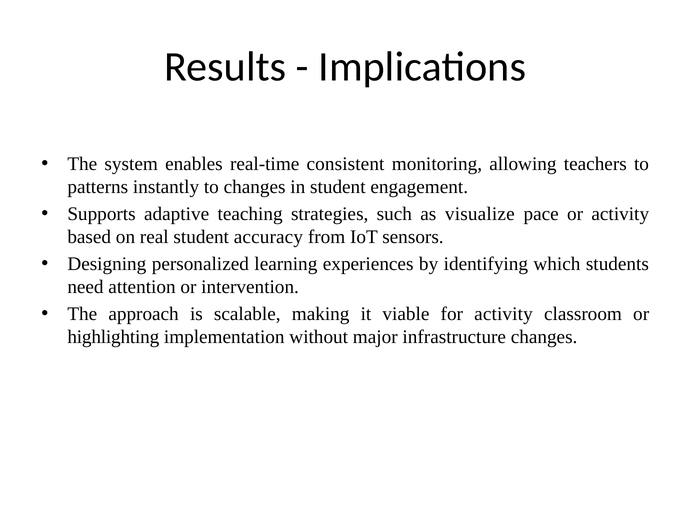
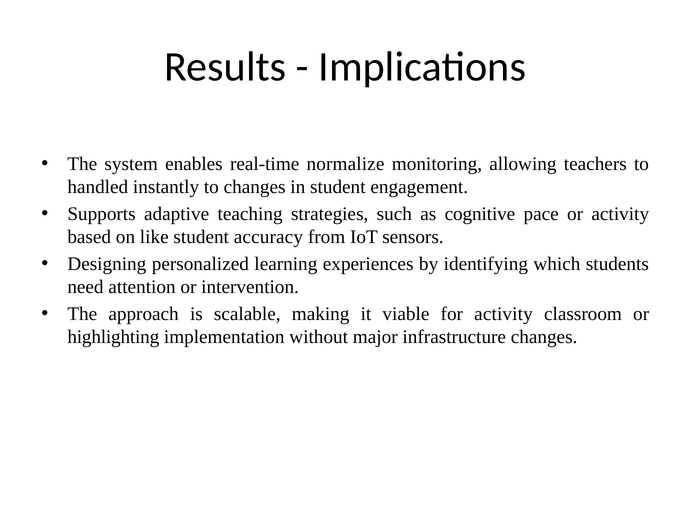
consistent: consistent -> normalize (345, 164)
patterns: patterns -> handled (98, 187)
visualize: visualize -> cognitive (480, 214)
real: real -> like (154, 237)
